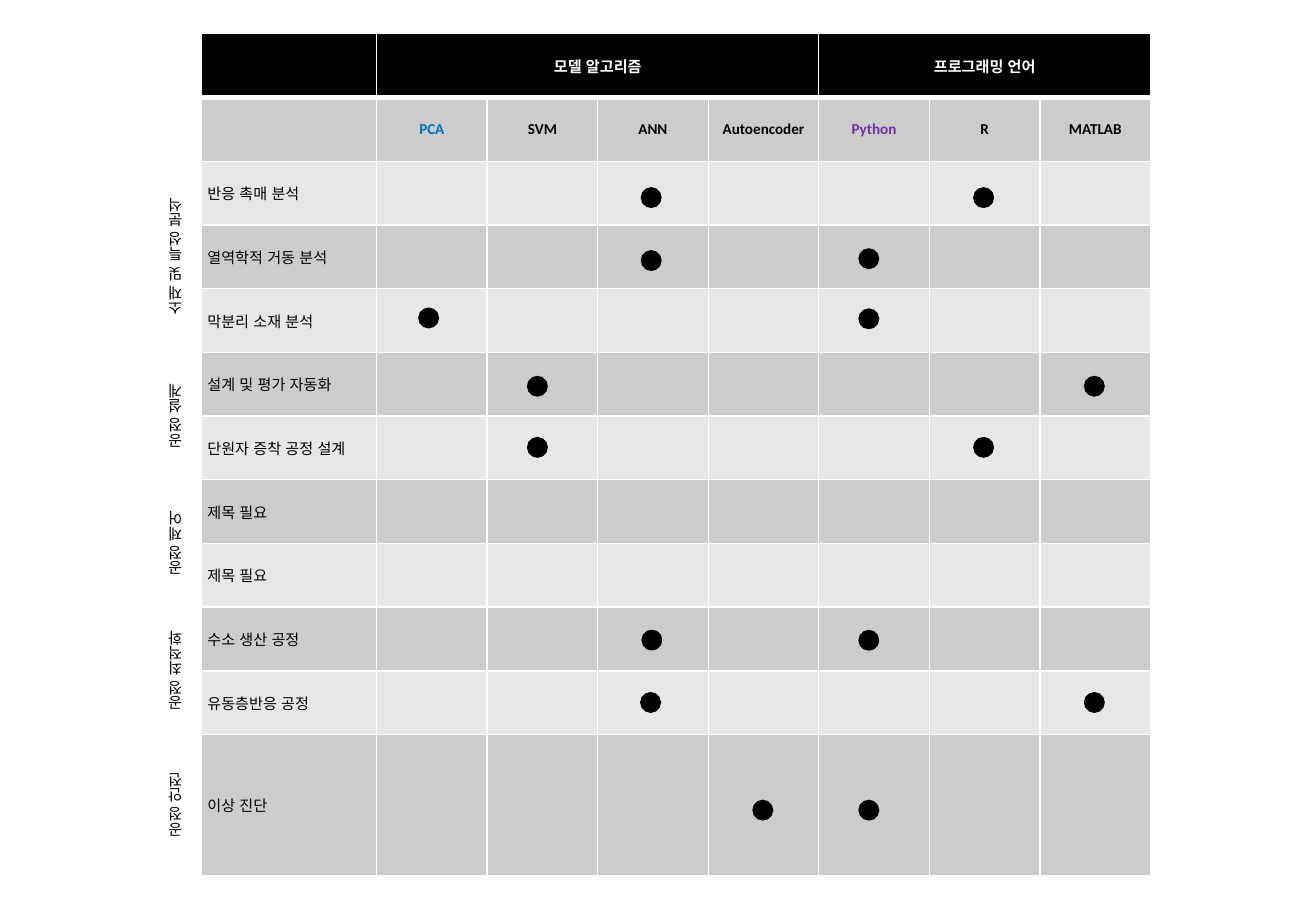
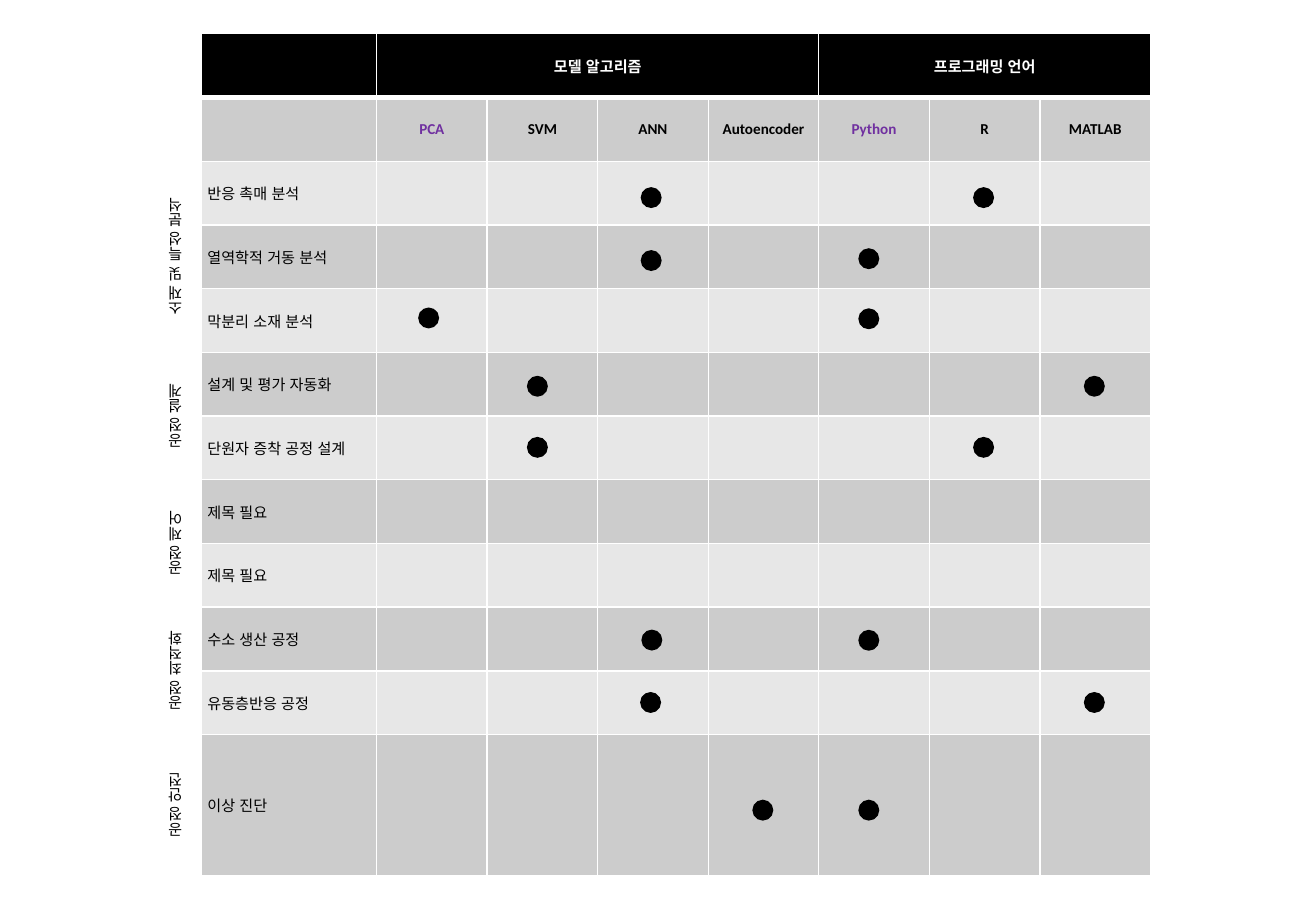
PCA colour: blue -> purple (432, 130)
